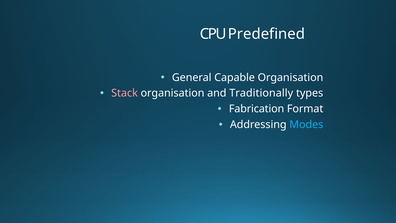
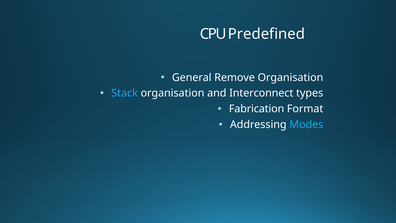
Capable: Capable -> Remove (235, 77)
Stack colour: pink -> light blue (125, 93)
Traditionally: Traditionally -> Interconnect (261, 93)
